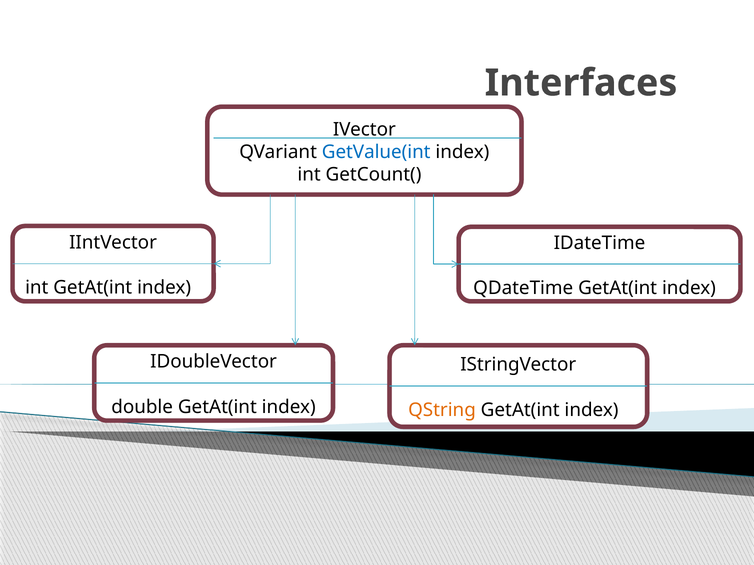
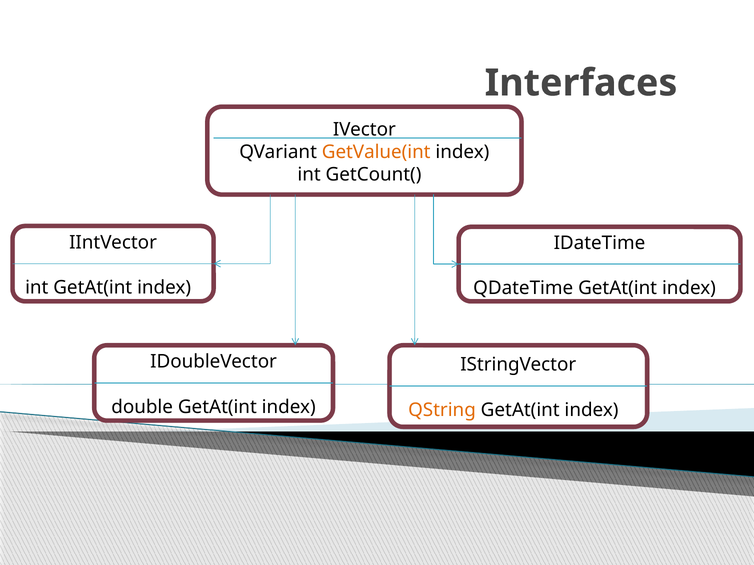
GetValue(int colour: blue -> orange (376, 152)
